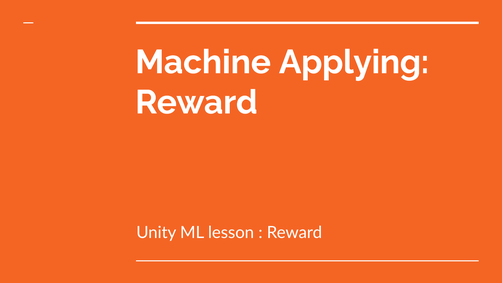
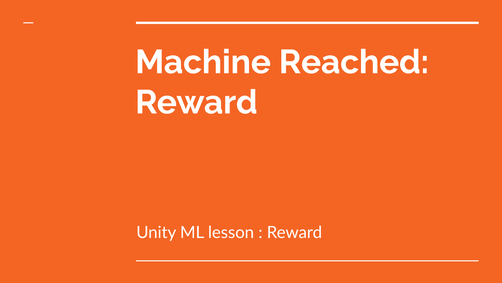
Applying: Applying -> Reached (354, 62)
